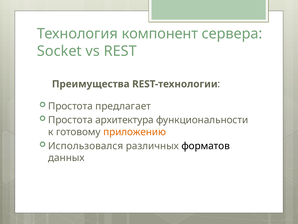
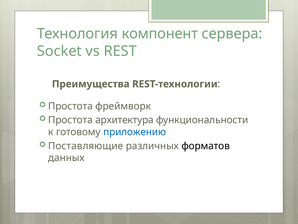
предлагает: предлагает -> фреймворк (123, 106)
приложению colour: orange -> blue (135, 132)
Использовался: Использовался -> Поставляющие (86, 146)
